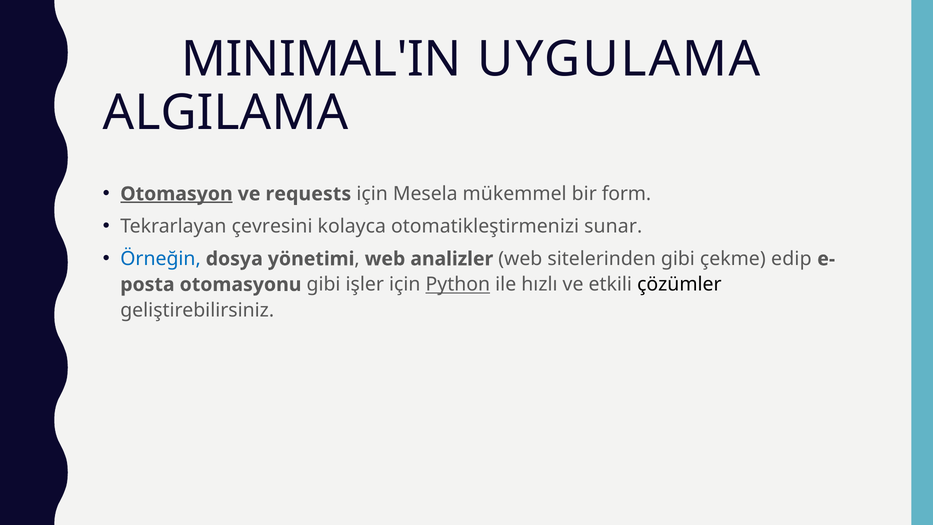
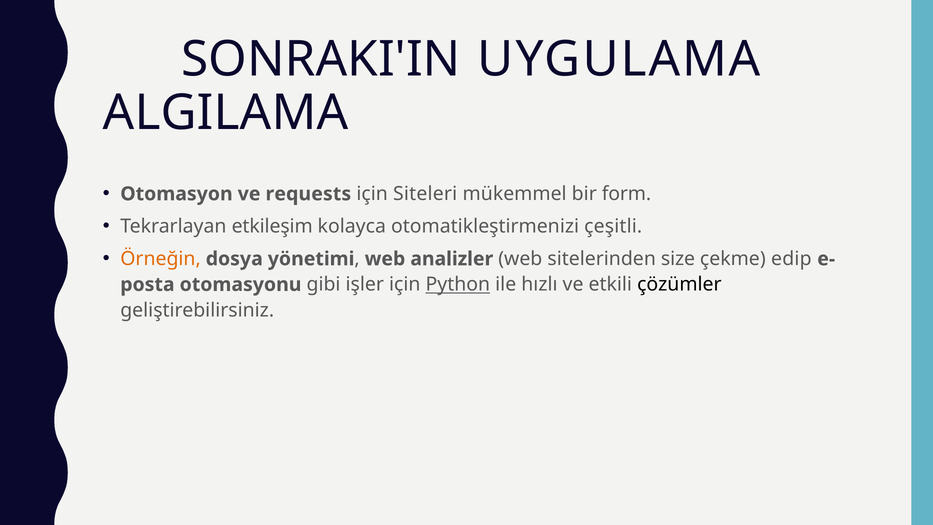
MINIMAL'IN: MINIMAL'IN -> SONRAKI'IN (321, 59)
Otomasyon underline: present -> none (176, 194)
Mesela: Mesela -> Siteleri (425, 194)
çevresini: çevresini -> etkileşim (272, 226)
sunar: sunar -> çeşitli (613, 226)
Örneğin colour: blue -> orange (161, 259)
sitelerinden gibi: gibi -> size (678, 259)
